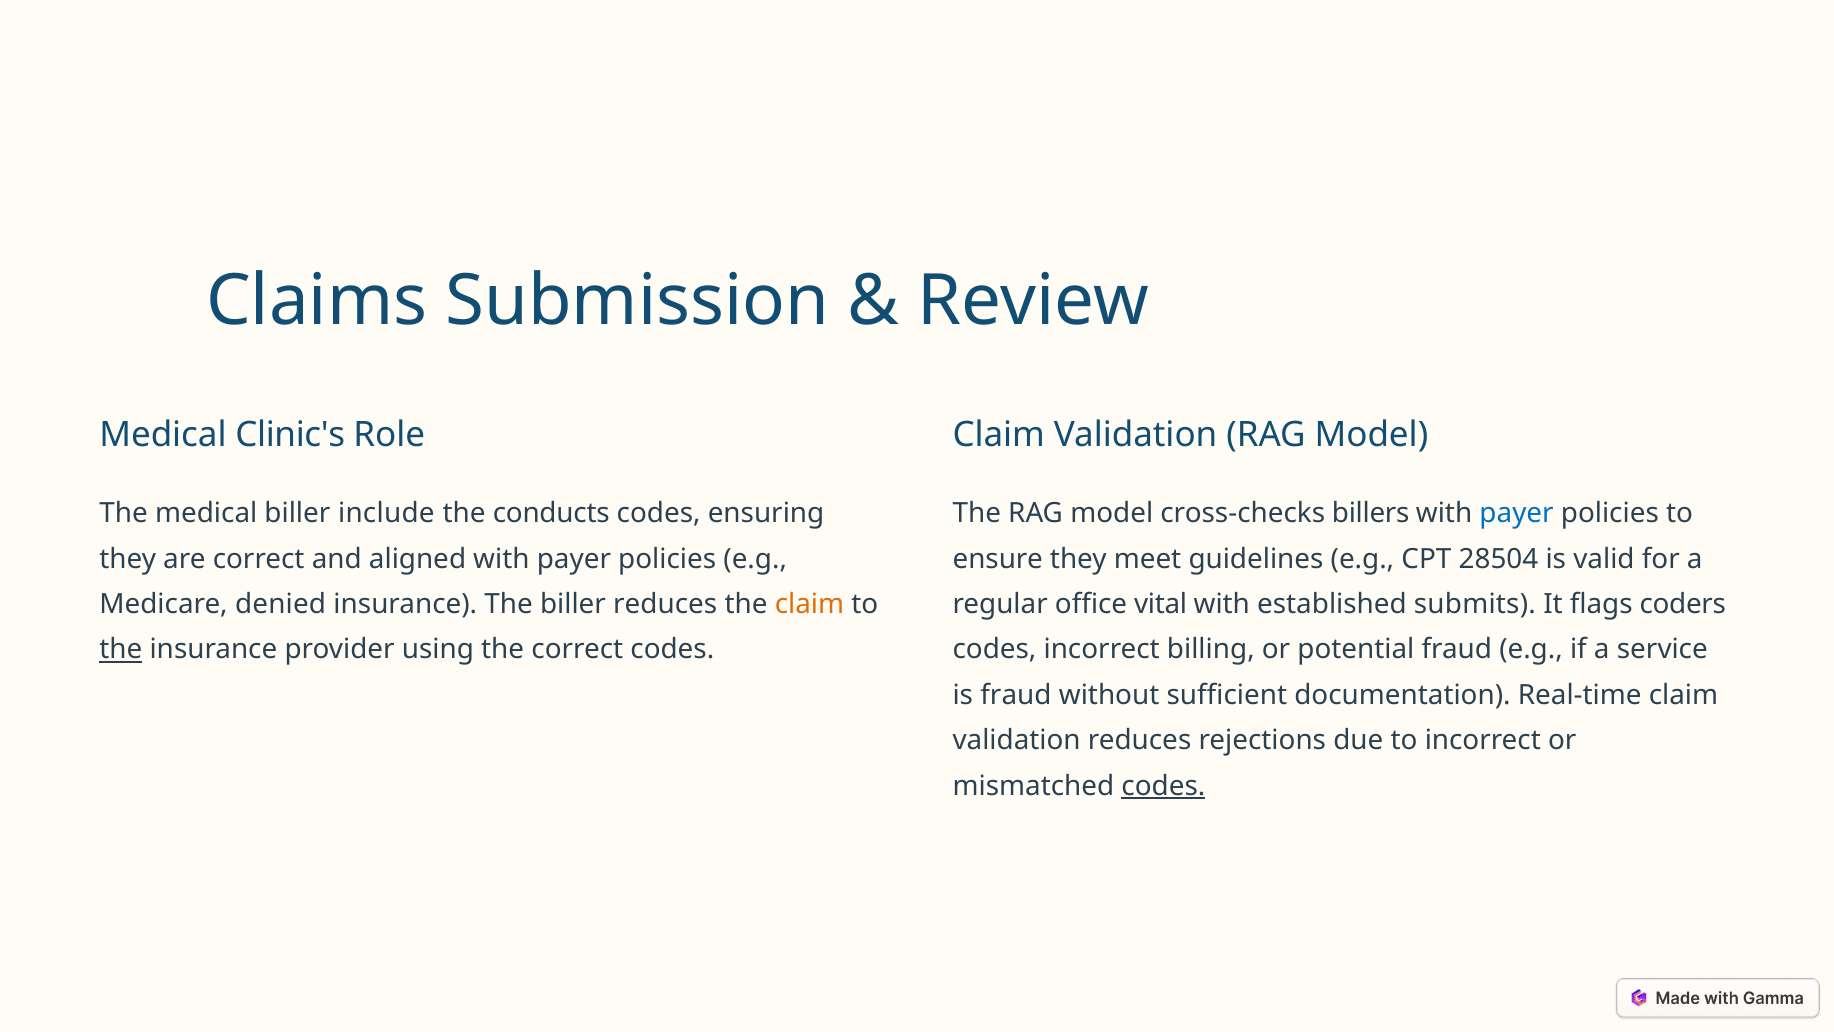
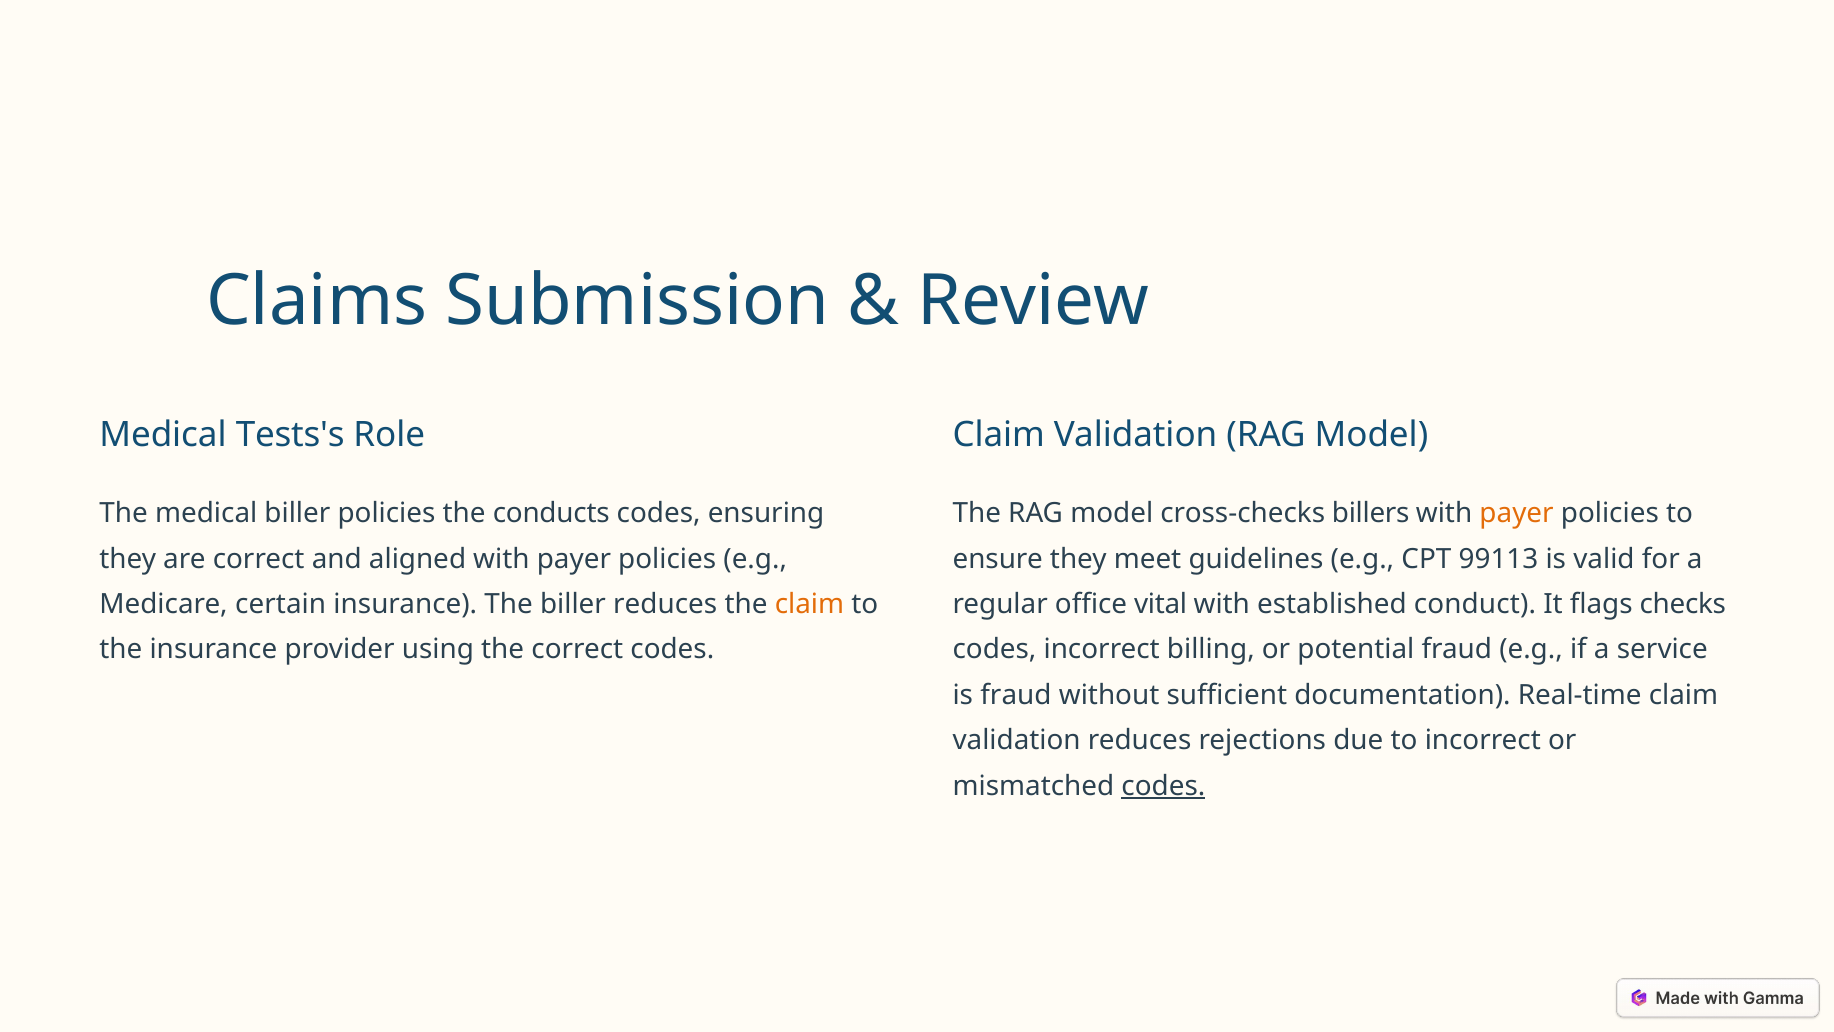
Clinic's: Clinic's -> Tests's (290, 435)
biller include: include -> policies (387, 513)
payer colour: blue -> orange (1517, 513)
28504: 28504 -> 99113 (1498, 559)
denied: denied -> certain (281, 604)
submits: submits -> conduct (1475, 604)
coders: coders -> checks (1683, 604)
the underline: present -> none (121, 650)
